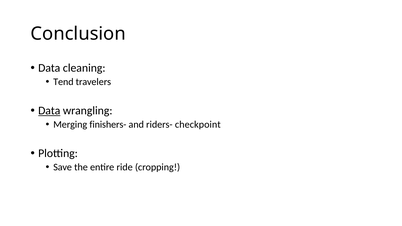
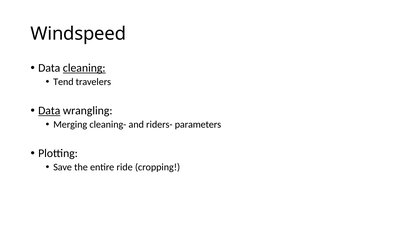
Conclusion: Conclusion -> Windspeed (78, 34)
cleaning underline: none -> present (84, 68)
finishers-: finishers- -> cleaning- (108, 125)
checkpoint: checkpoint -> parameters (198, 125)
